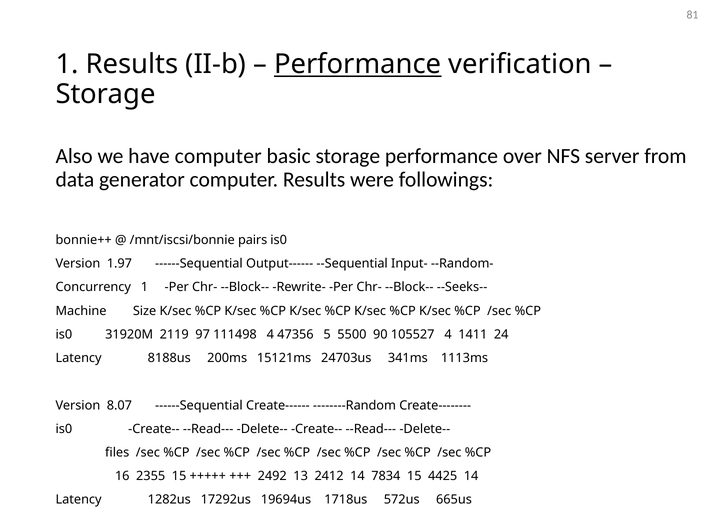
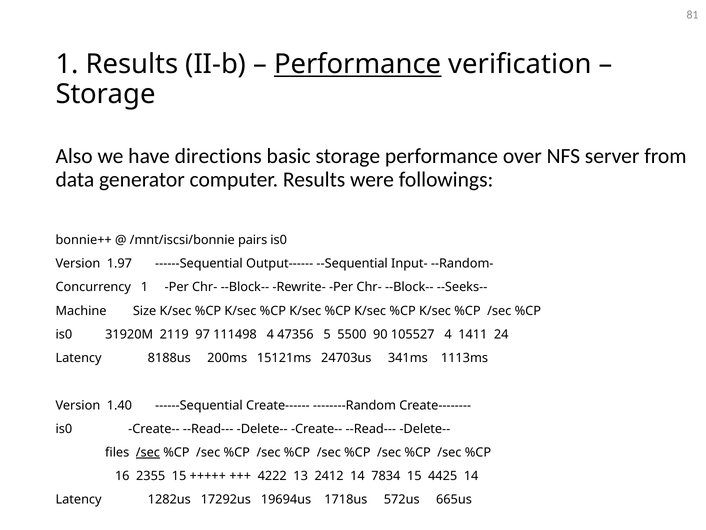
have computer: computer -> directions (218, 156)
8.07: 8.07 -> 1.40 (119, 405)
/sec underline: none -> present (148, 452)
2492: 2492 -> 4222 (272, 476)
